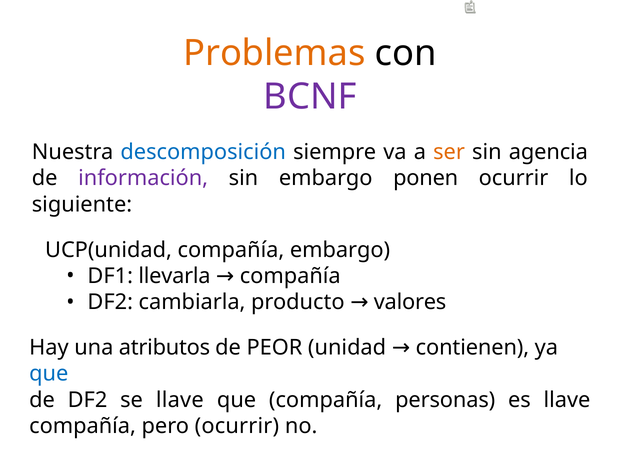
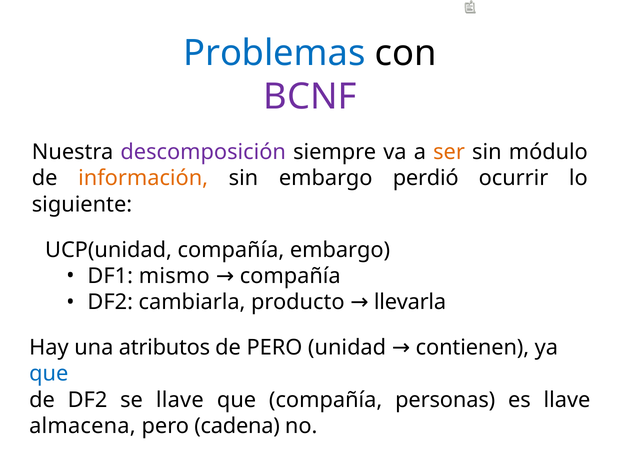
Problemas colour: orange -> blue (274, 53)
descomposición colour: blue -> purple (203, 152)
agencia: agencia -> módulo (548, 152)
información colour: purple -> orange (143, 178)
ponen: ponen -> perdió (426, 178)
llevarla: llevarla -> mismo (174, 276)
valores: valores -> llevarla (410, 302)
de PEOR: PEOR -> PERO (274, 348)
compañía: compañía -> almacena (82, 426)
pero ocurrir: ocurrir -> cadena (237, 426)
